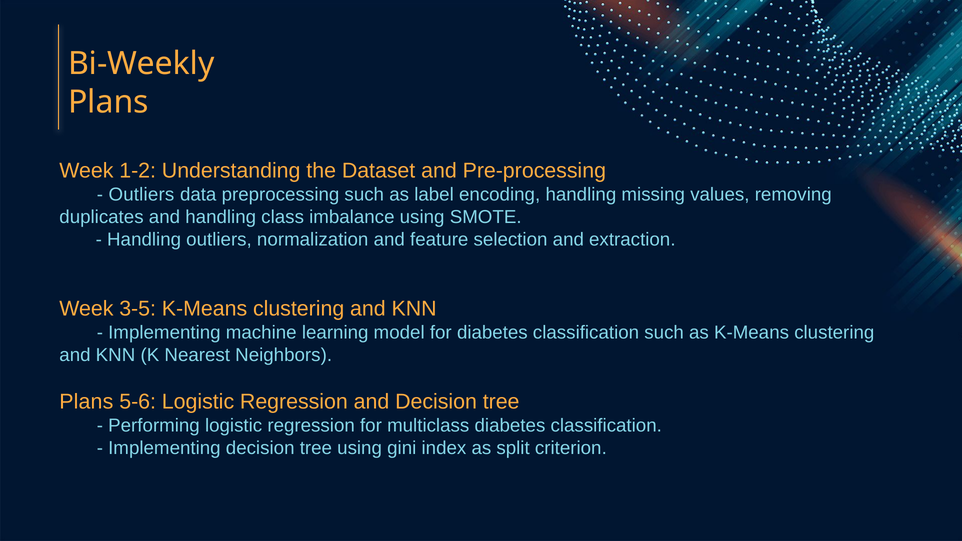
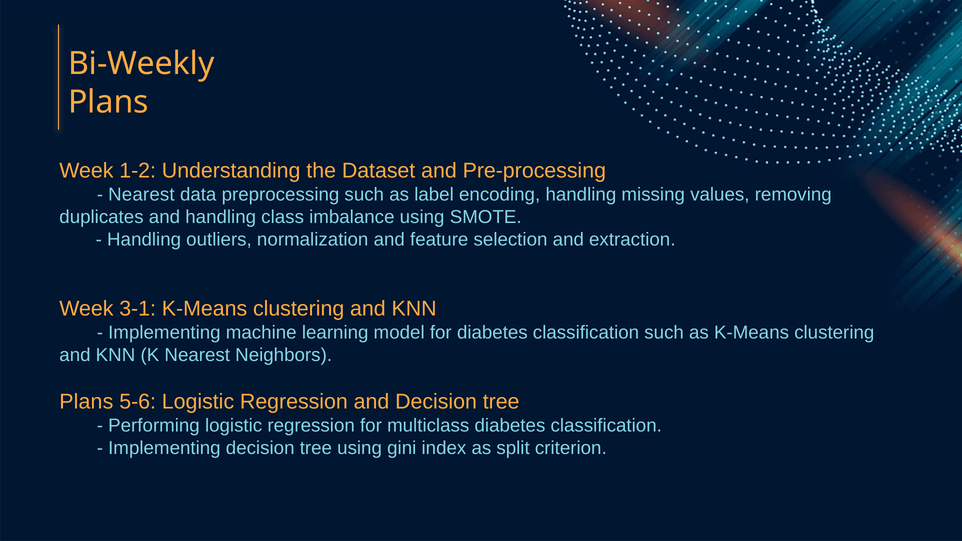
Outliers: Outliers -> Nearest (141, 195)
3-5: 3-5 -> 3-1 (138, 309)
